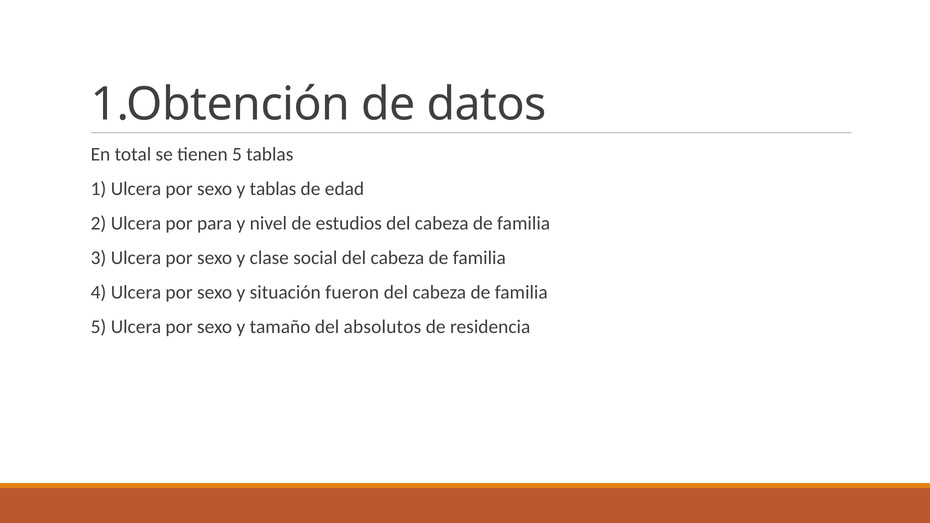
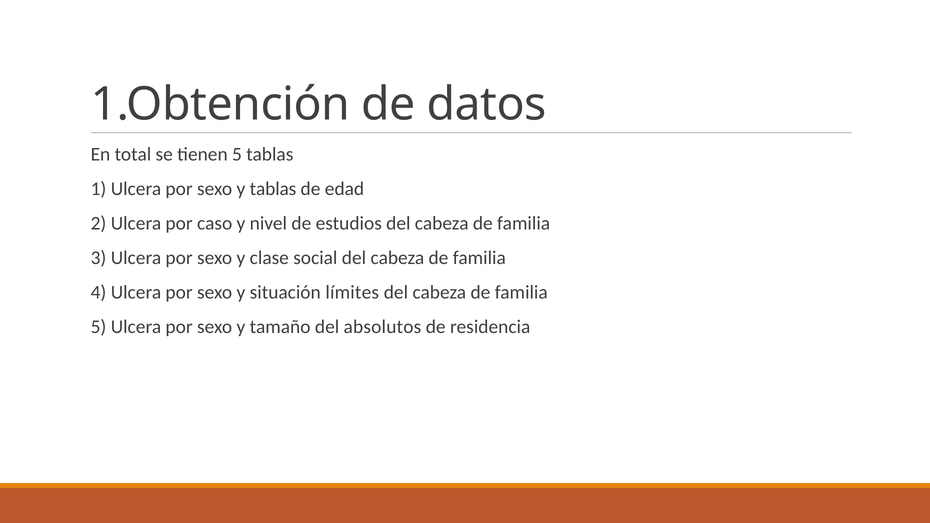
para: para -> caso (215, 224)
fueron: fueron -> límites (352, 293)
